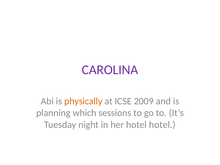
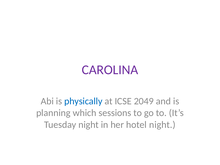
physically colour: orange -> blue (83, 101)
2009: 2009 -> 2049 (144, 101)
hotel hotel: hotel -> night (162, 125)
